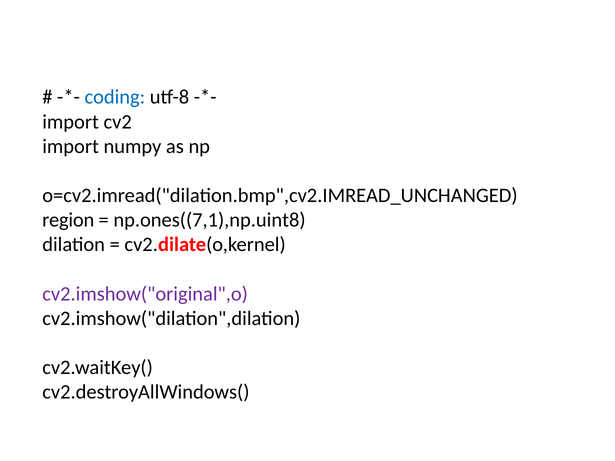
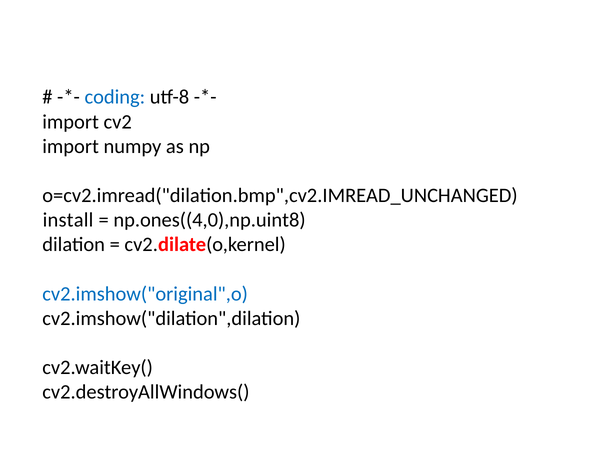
region: region -> install (68, 220)
np.ones((7,1),np.uint8: np.ones((7,1),np.uint8 -> np.ones((4,0),np.uint8 (209, 220)
cv2.imshow("original",o colour: purple -> blue (145, 294)
